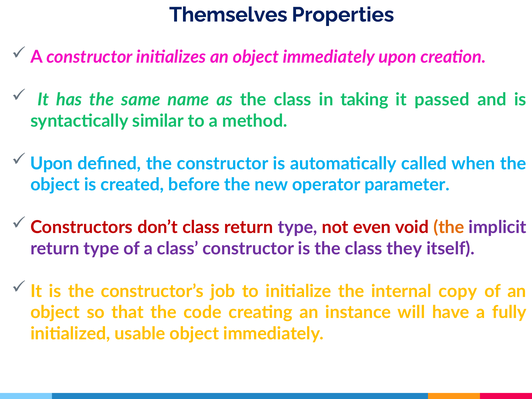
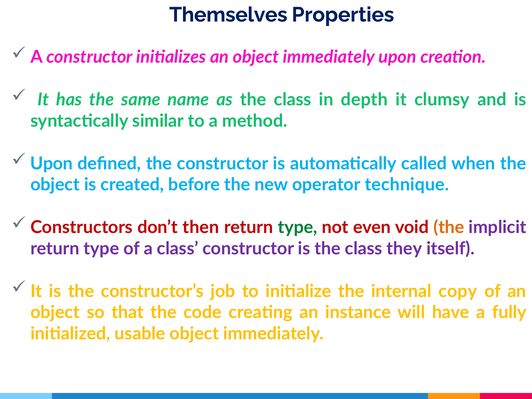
taking: taking -> depth (364, 100)
passed: passed -> clumsy (442, 100)
parameter: parameter -> technique (407, 185)
don’t class: class -> then (201, 227)
type colour: purple -> green (298, 227)
